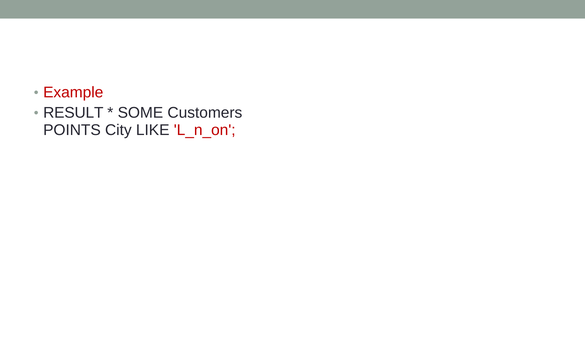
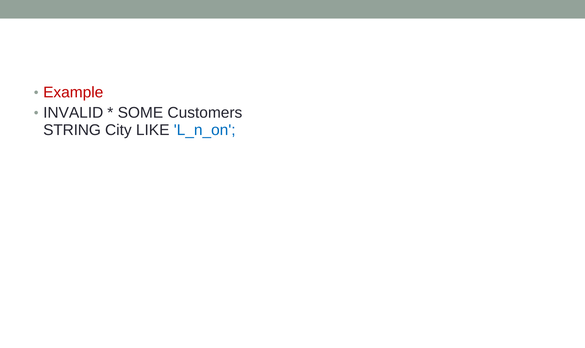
RESULT: RESULT -> INVALID (73, 113)
POINTS: POINTS -> STRING (72, 130)
L_n_on colour: red -> blue (205, 130)
